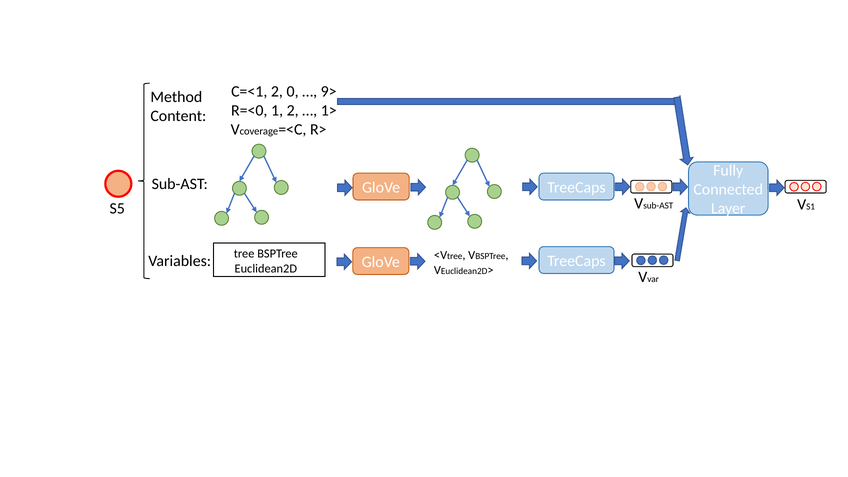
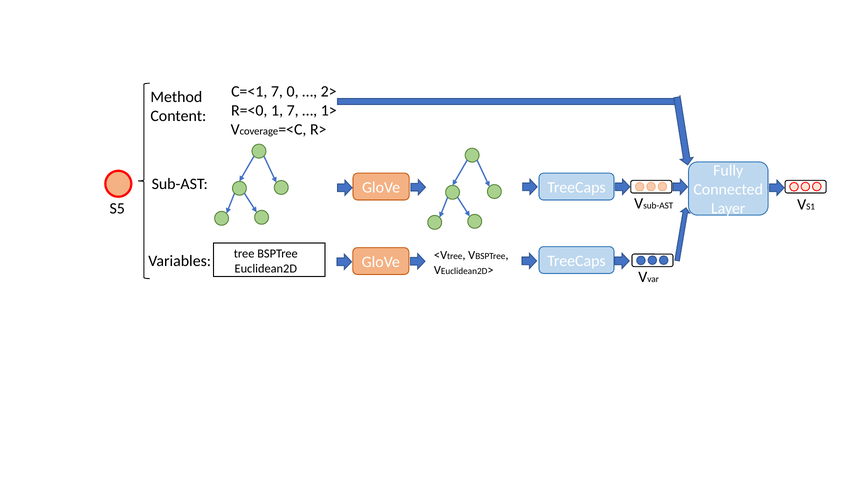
C=<1 2: 2 -> 7 (277, 91)
9>: 9> -> 2> (329, 91)
1 2: 2 -> 7 (293, 110)
